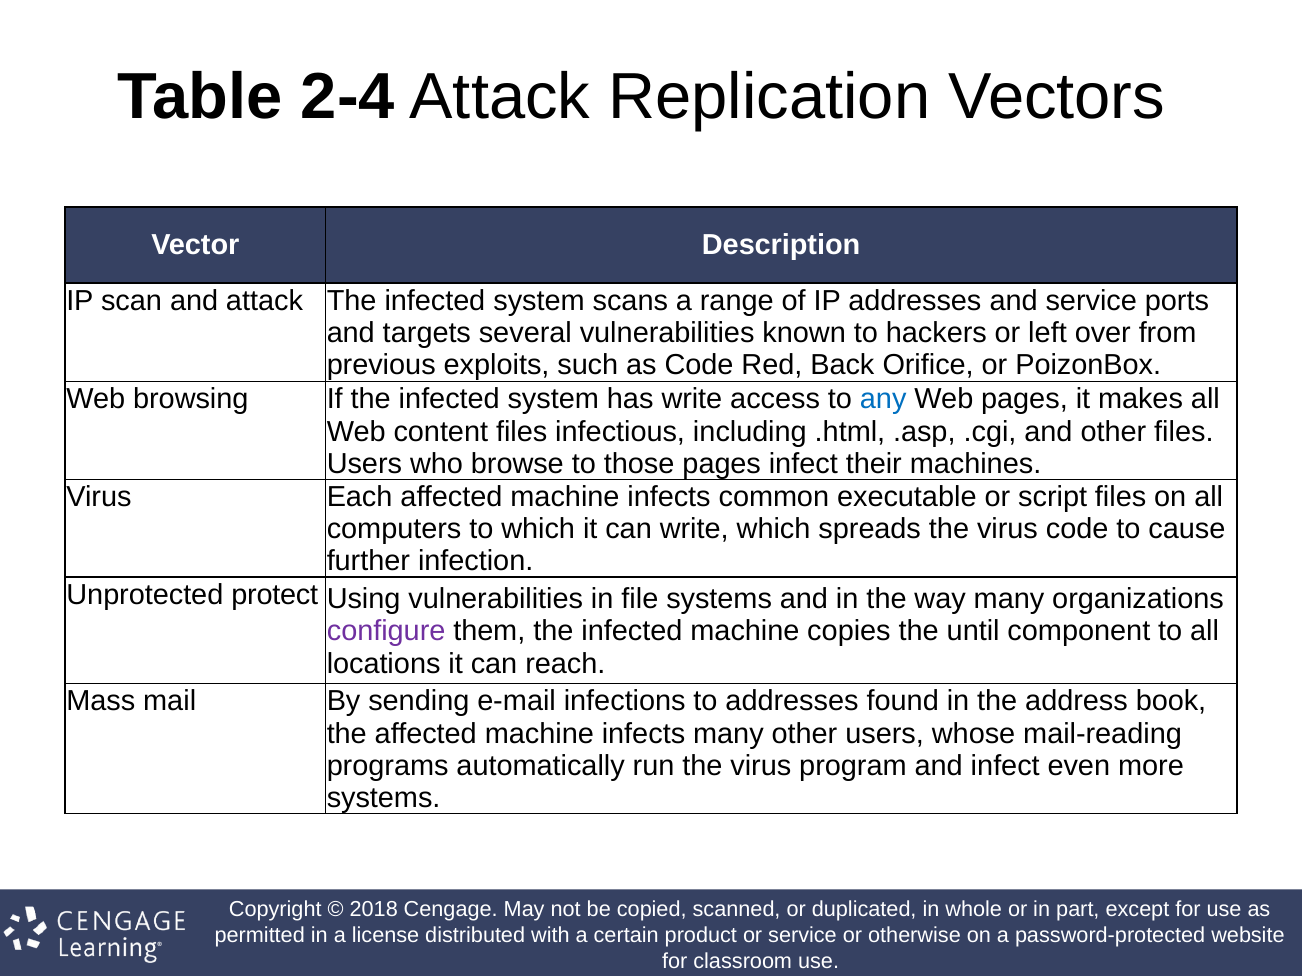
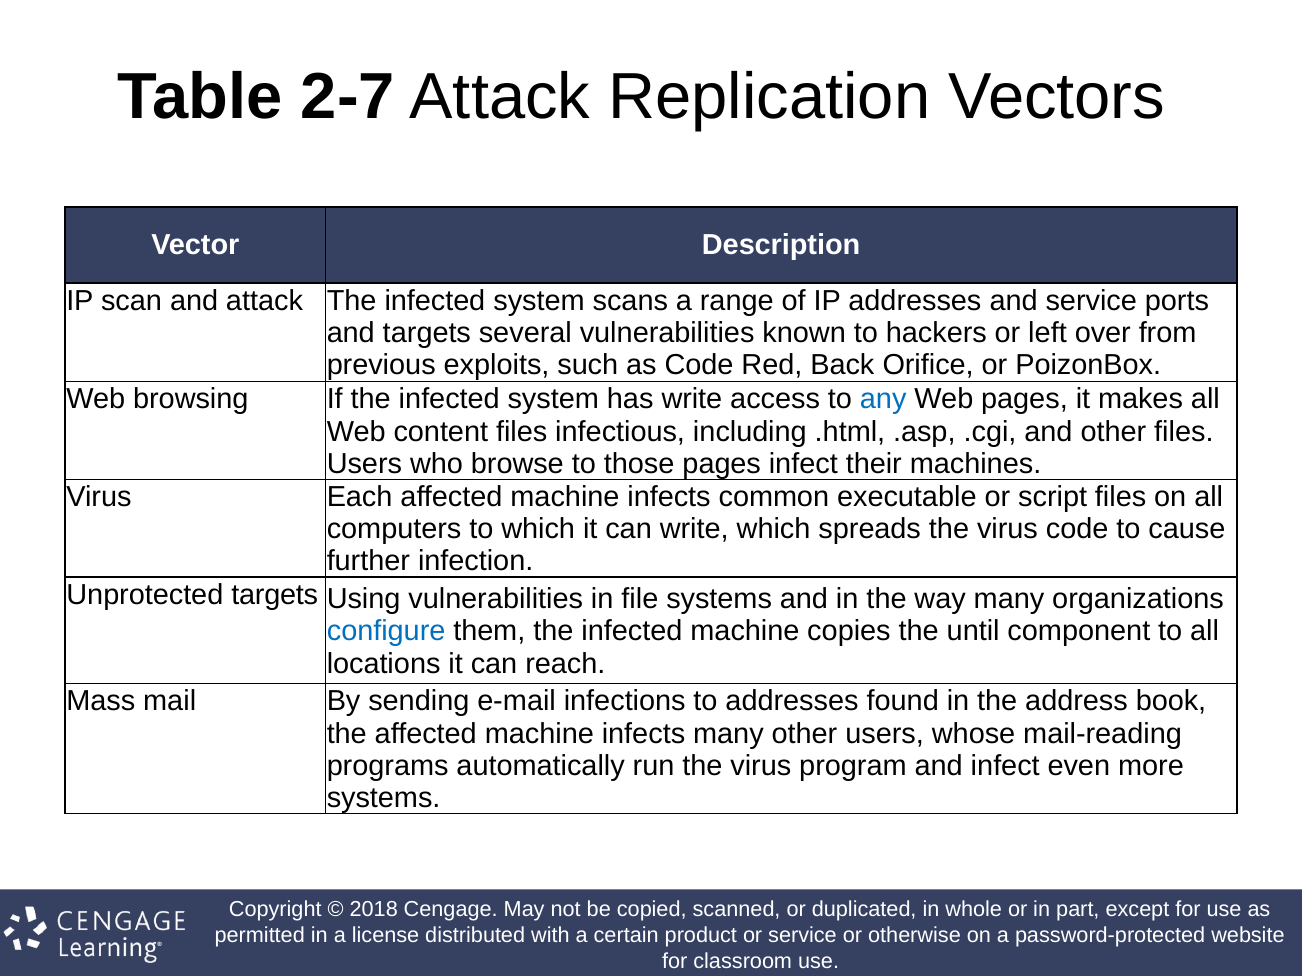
2-4: 2-4 -> 2-7 (348, 97)
Unprotected protect: protect -> targets (275, 595)
configure colour: purple -> blue (386, 632)
